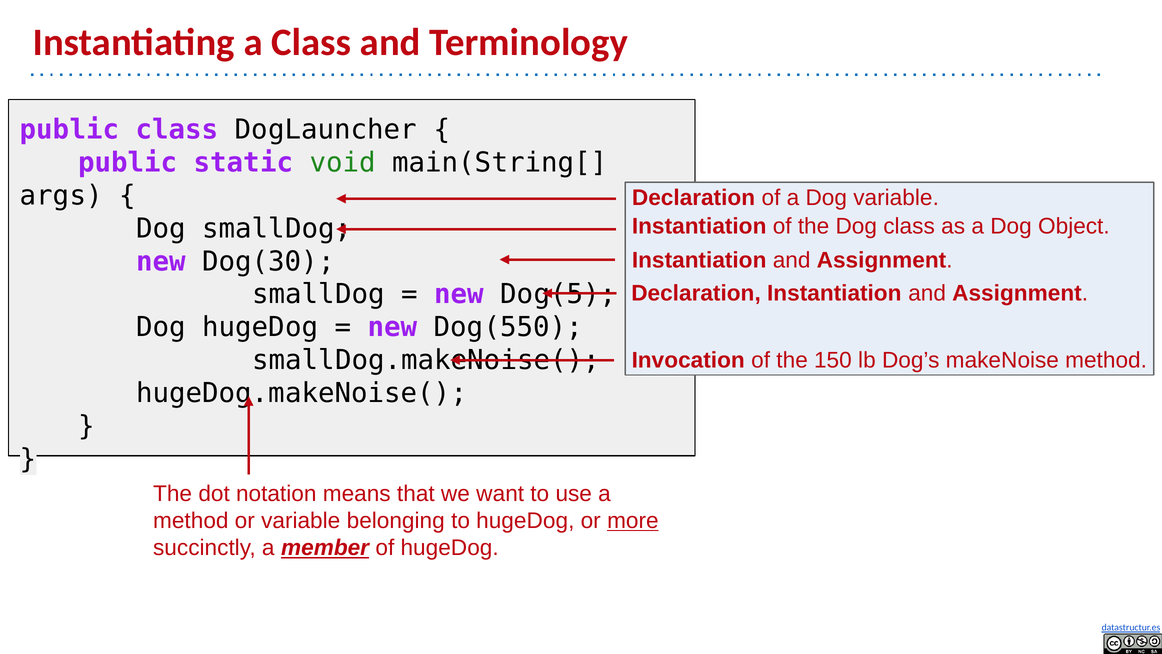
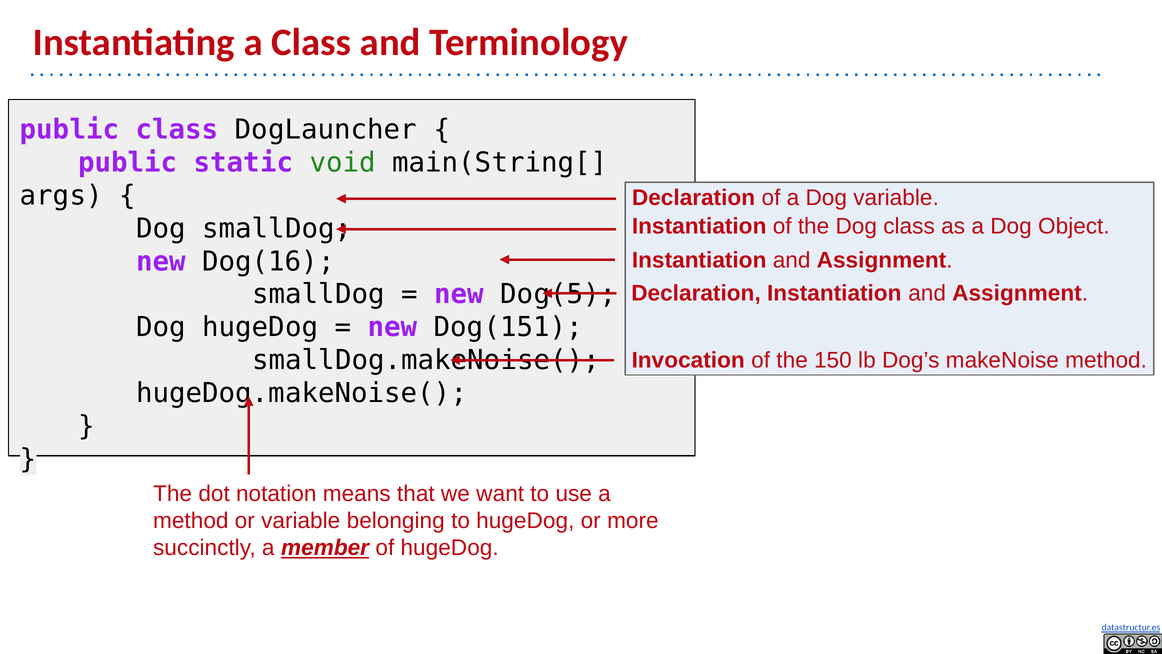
Dog(30: Dog(30 -> Dog(16 (268, 261)
Dog(550: Dog(550 -> Dog(151 (508, 327)
more underline: present -> none (633, 521)
